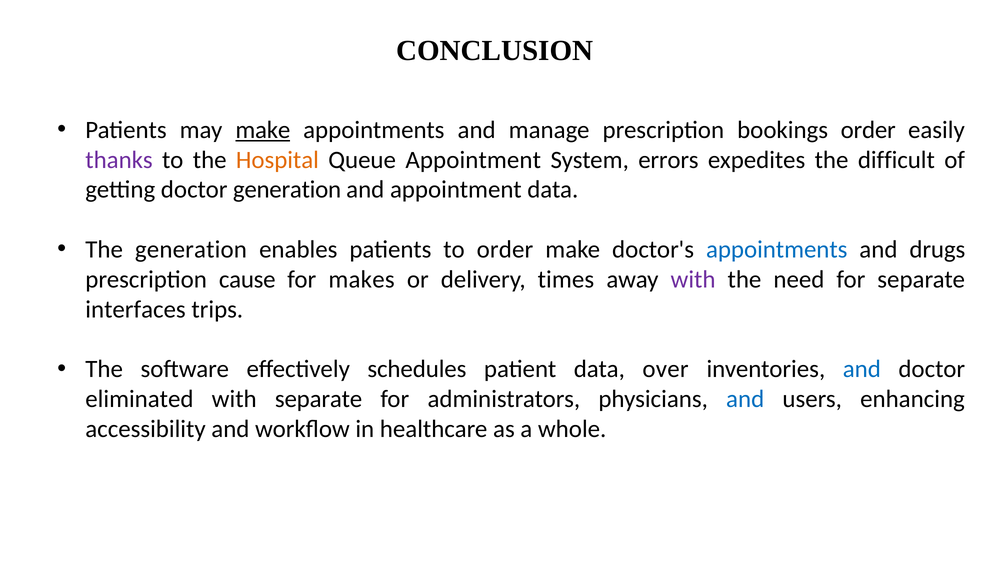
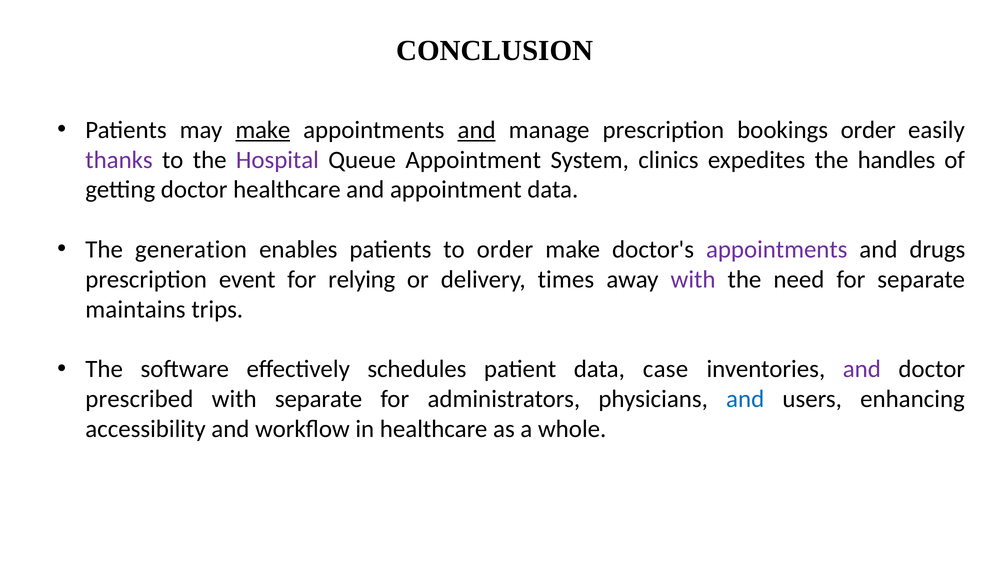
and underline: none -> present (477, 130)
Hospital colour: orange -> purple (277, 160)
errors: errors -> clinics (668, 160)
difficult: difficult -> handles (896, 160)
doctor generation: generation -> healthcare (287, 190)
appointments colour: blue -> purple (777, 249)
cause: cause -> event (247, 279)
makes: makes -> relying (362, 279)
interfaces: interfaces -> maintains (135, 309)
over: over -> case (666, 369)
and colour: blue -> purple (862, 369)
eliminated: eliminated -> prescribed (139, 399)
